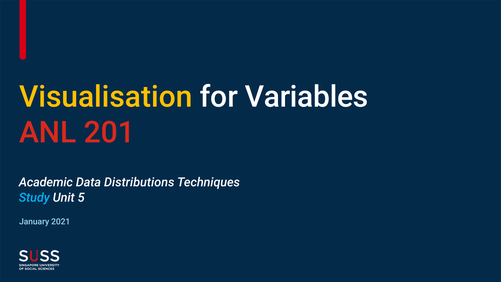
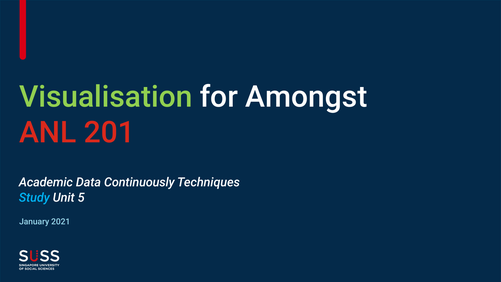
Visualisation colour: yellow -> light green (106, 97)
Variables: Variables -> Amongst (306, 97)
Distributions: Distributions -> Continuously (139, 182)
